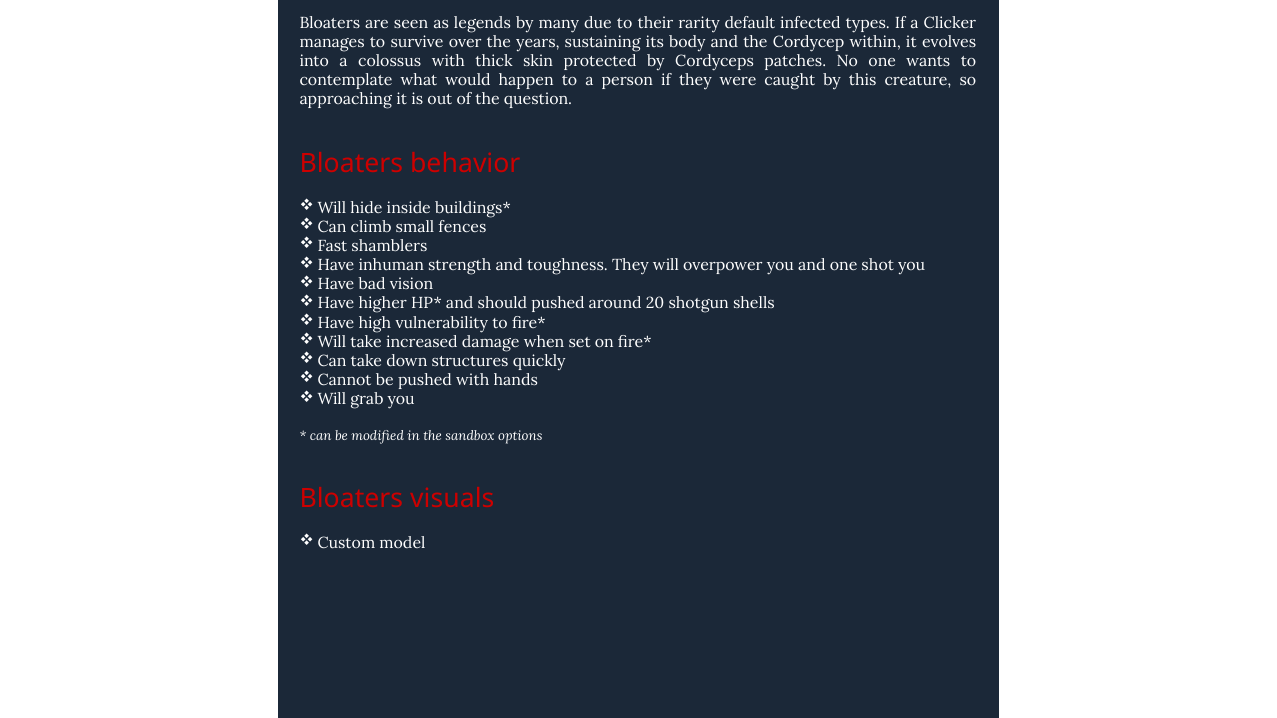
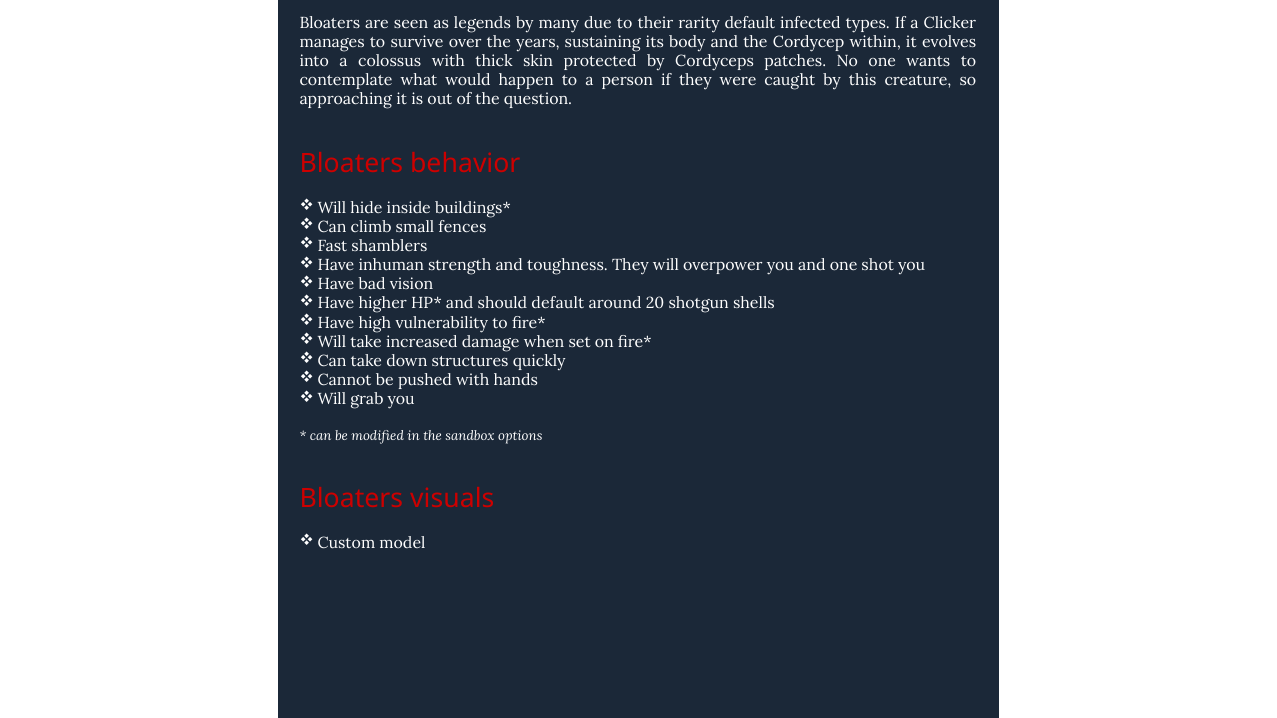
should pushed: pushed -> default (558, 304)
